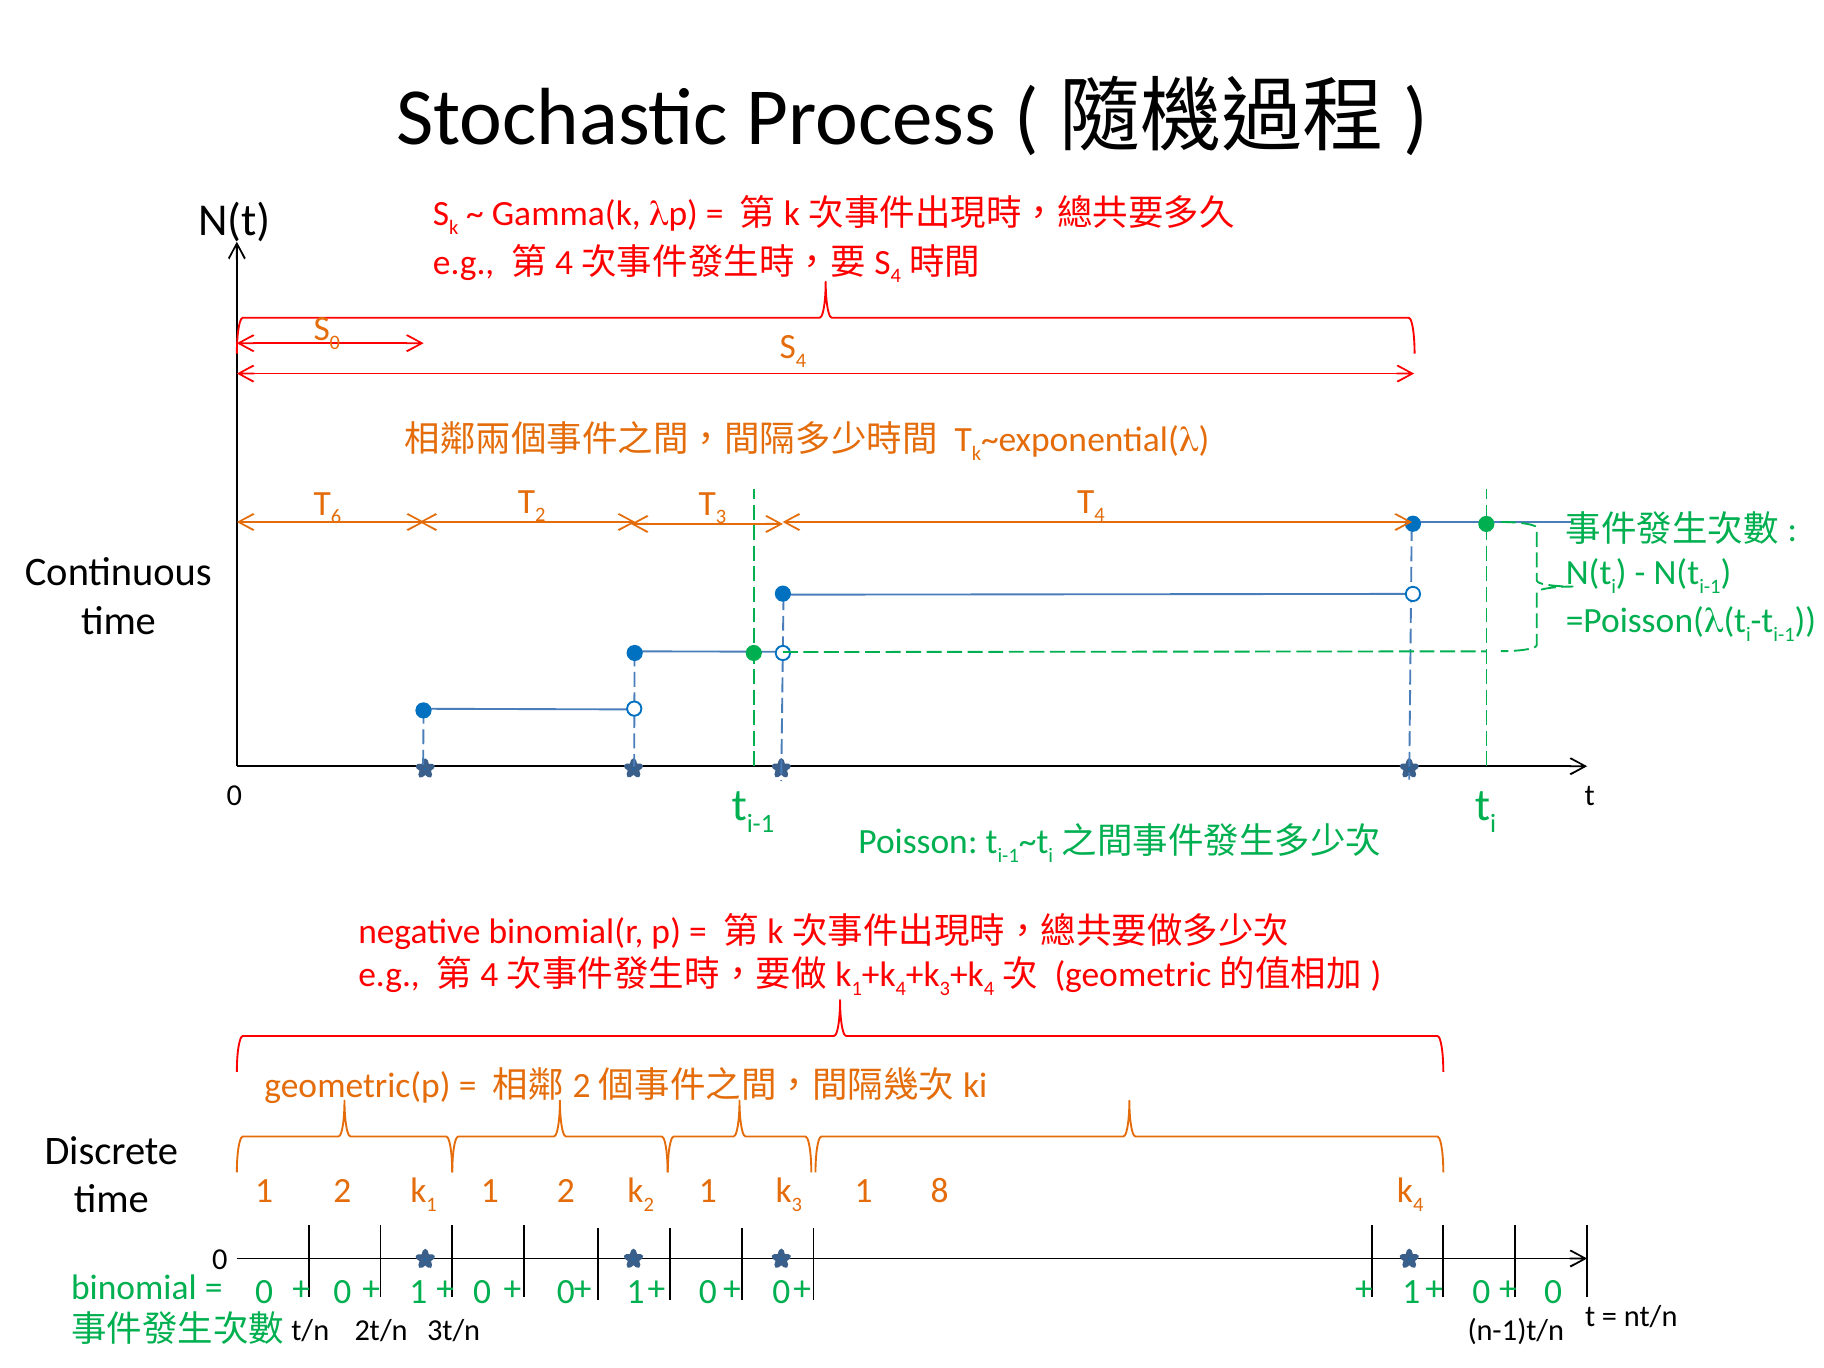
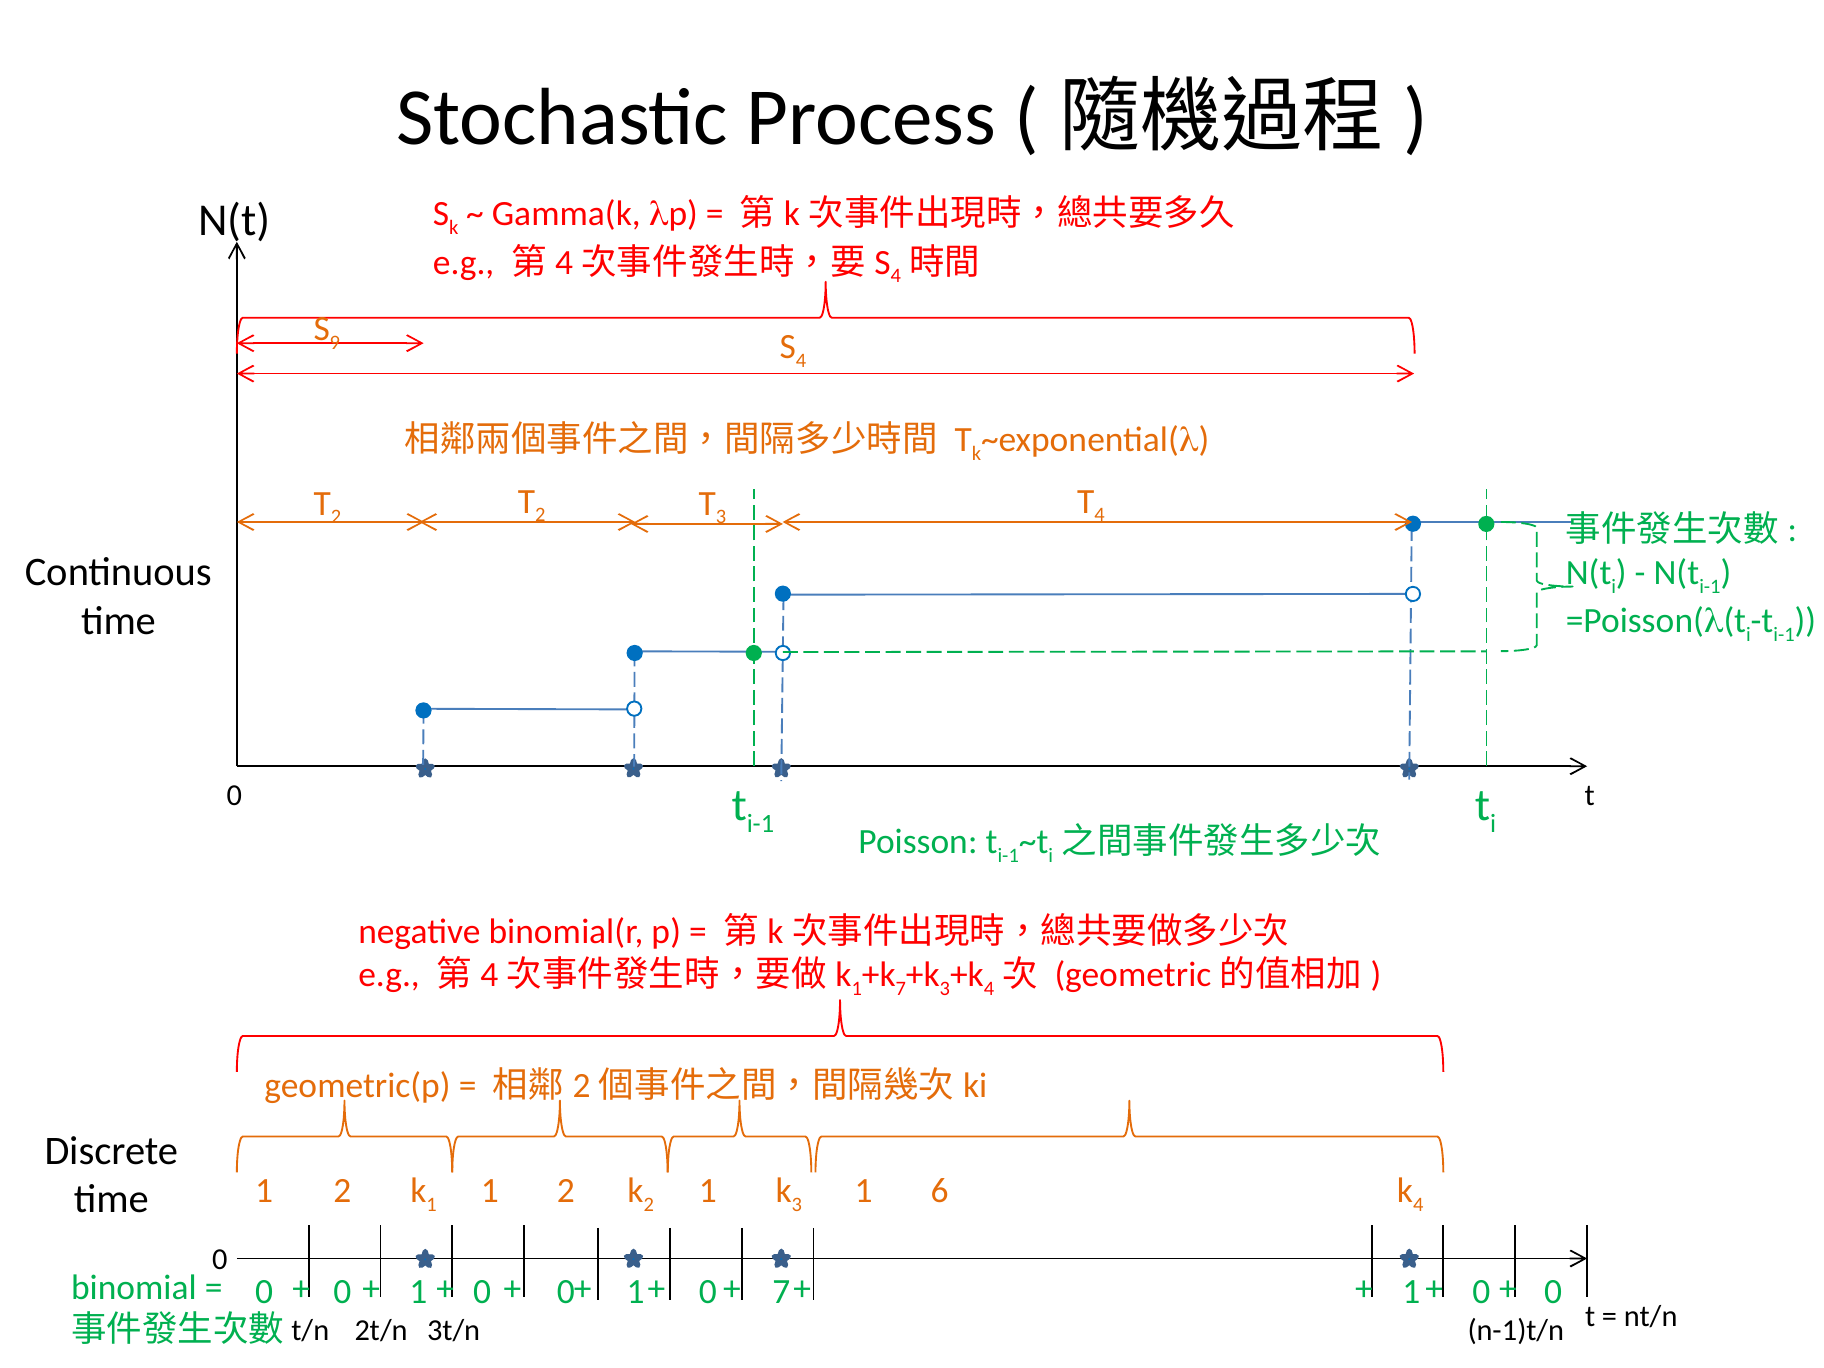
0: 0 -> 9 (335, 343)
6: 6 -> 2 (336, 517)
4: 4 -> 7 (901, 989)
8: 8 -> 6 (940, 1191)
0: 0 -> 7 (781, 1291)
